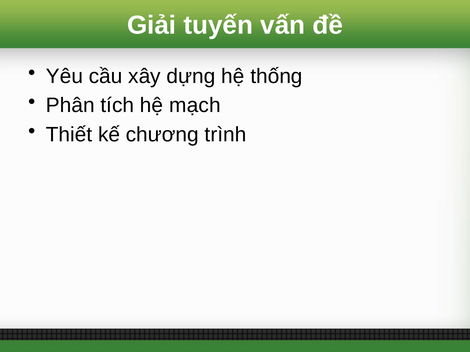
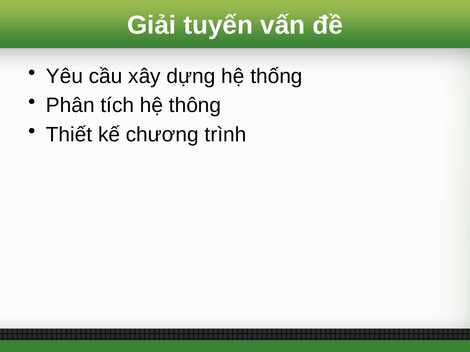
mạch: mạch -> thông (195, 106)
